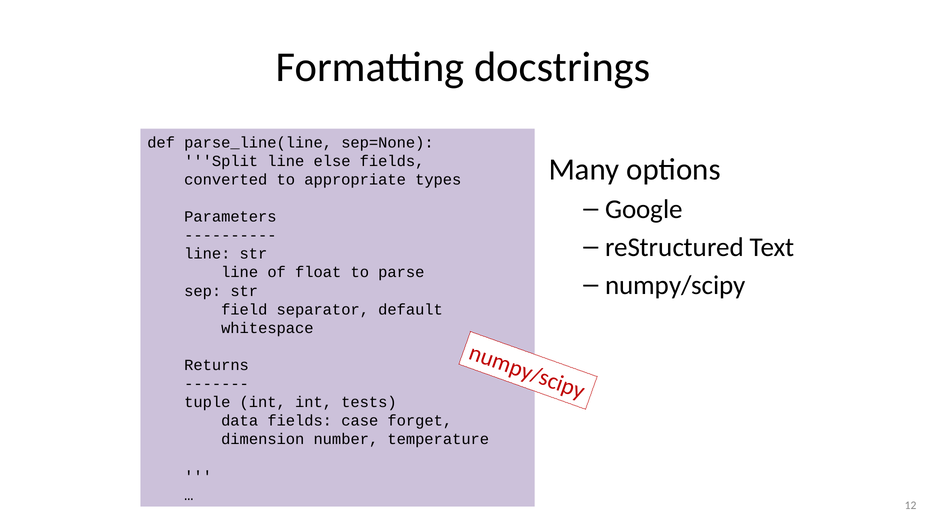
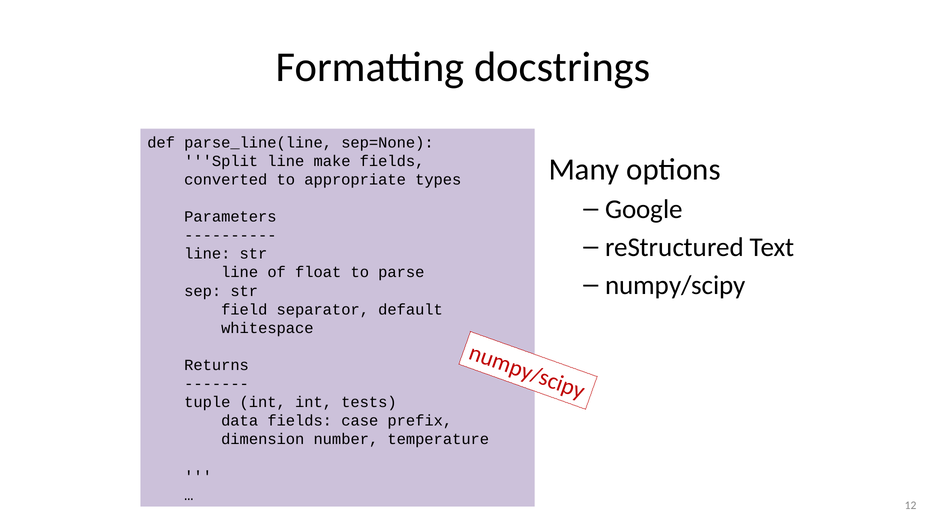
else: else -> make (332, 161)
forget: forget -> prefix (420, 420)
